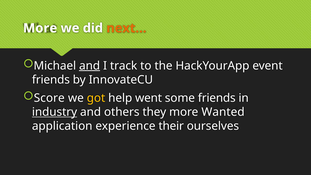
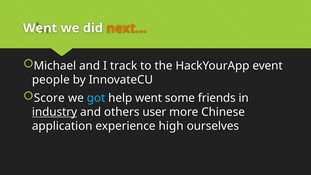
More: More -> Went (40, 28)
and underline: present -> none (90, 66)
friends: friends -> people (51, 80)
got colour: yellow -> light blue (96, 98)
they: they -> user (154, 112)
Wanted: Wanted -> Chinese (223, 112)
their: their -> high (171, 126)
